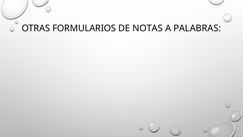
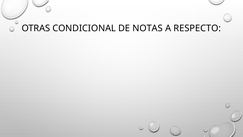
FORMULARIOS: FORMULARIOS -> CONDICIONAL (84, 28)
PALABRAS: PALABRAS -> RESPECTO (197, 28)
